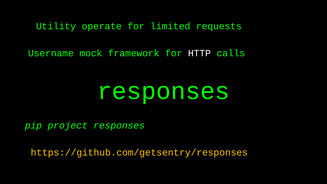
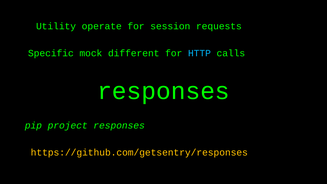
limited: limited -> session (170, 26)
Username: Username -> Specific (51, 53)
framework: framework -> different (134, 53)
HTTP colour: white -> light blue (199, 53)
